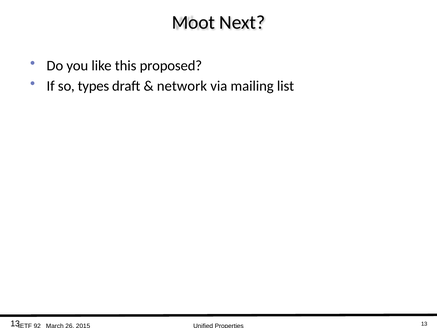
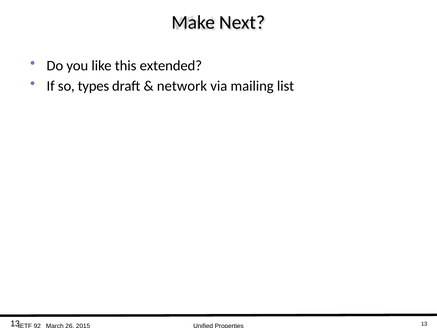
Moot: Moot -> Make (193, 23)
proposed: proposed -> extended (171, 66)
